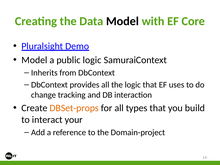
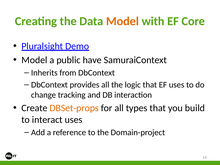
Model colour: black -> orange (122, 21)
public logic: logic -> have (92, 60)
interact your: your -> uses (74, 120)
